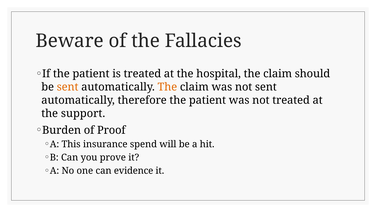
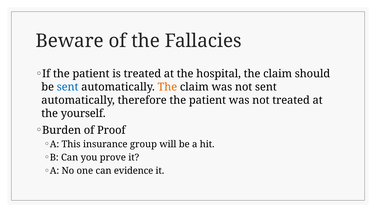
sent colour: orange -> blue (68, 87)
support: support -> yourself (83, 113)
spend: spend -> group (143, 144)
